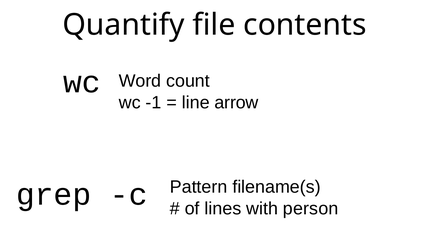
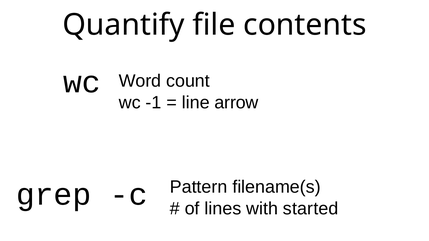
person: person -> started (311, 209)
